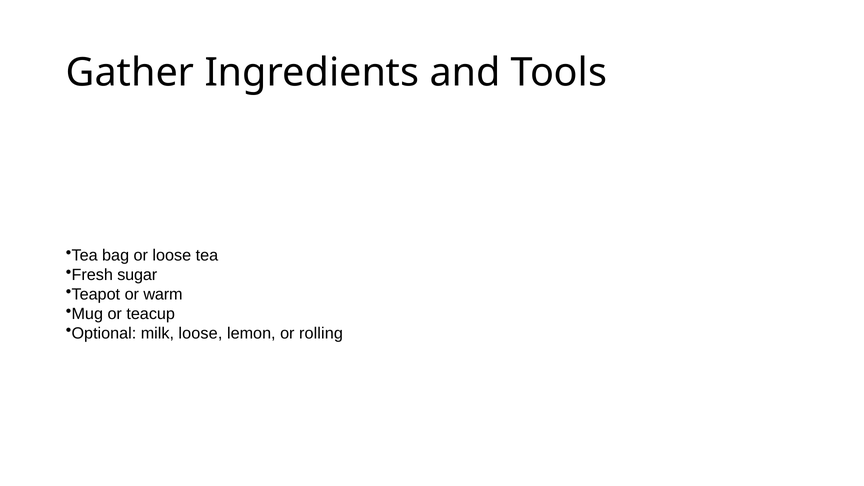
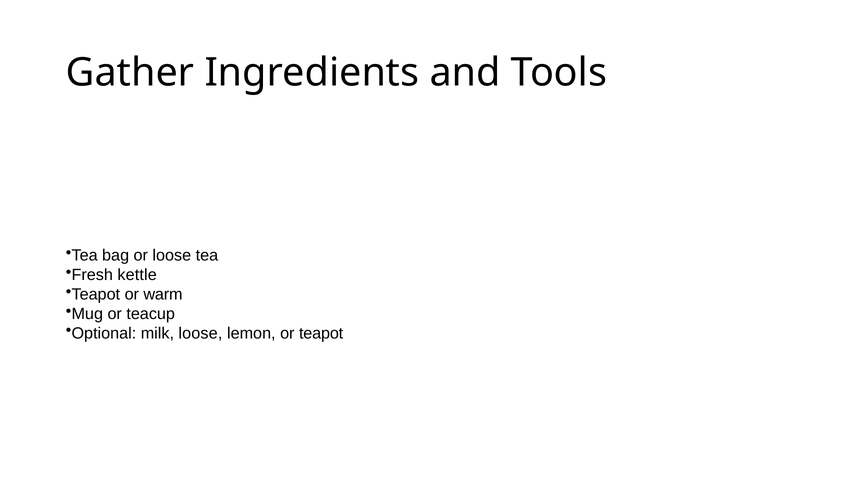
sugar: sugar -> kettle (137, 275)
or rolling: rolling -> teapot (321, 333)
